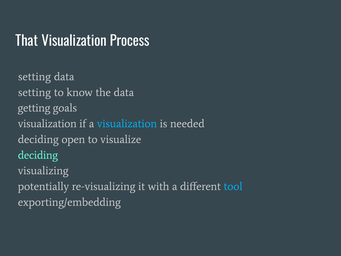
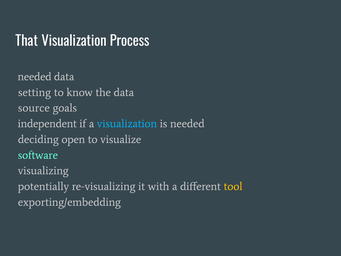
setting: setting -> needed (35, 76)
getting: getting -> source (34, 108)
visualization: visualization -> independent (47, 124)
deciding: deciding -> software (38, 155)
tool colour: light blue -> yellow (233, 186)
